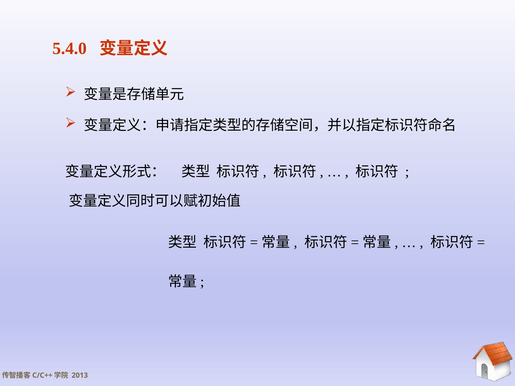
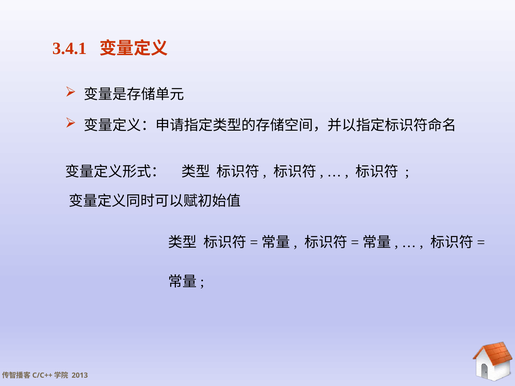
5.4.0: 5.4.0 -> 3.4.1 (70, 49)
